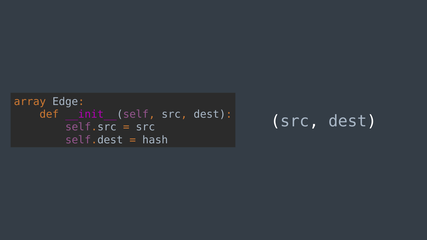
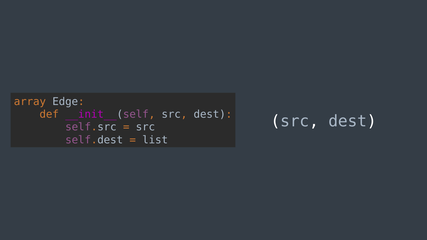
hash: hash -> list (155, 140)
